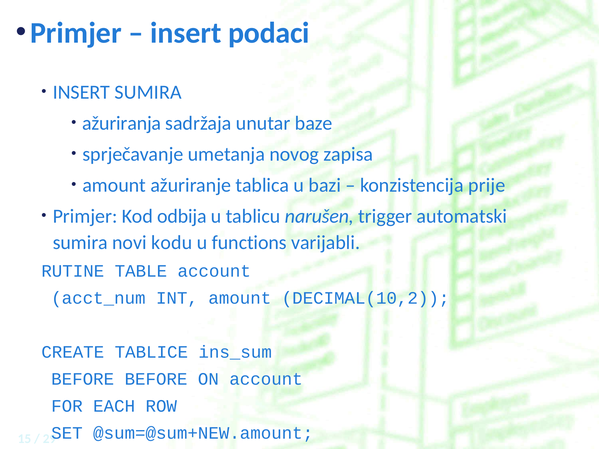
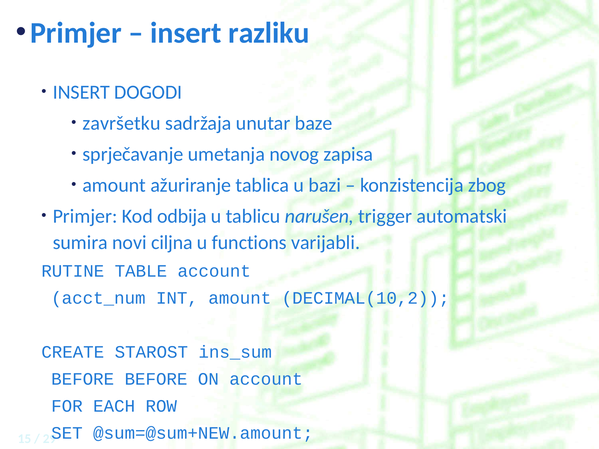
podaci: podaci -> razliku (269, 33)
INSERT SUMIRA: SUMIRA -> DOGODI (148, 92)
ažuriranja: ažuriranja -> završetku (122, 123)
prije: prije -> zbog (487, 185)
kodu: kodu -> ciljna (172, 243)
TABLICE: TABLICE -> STAROST (151, 352)
